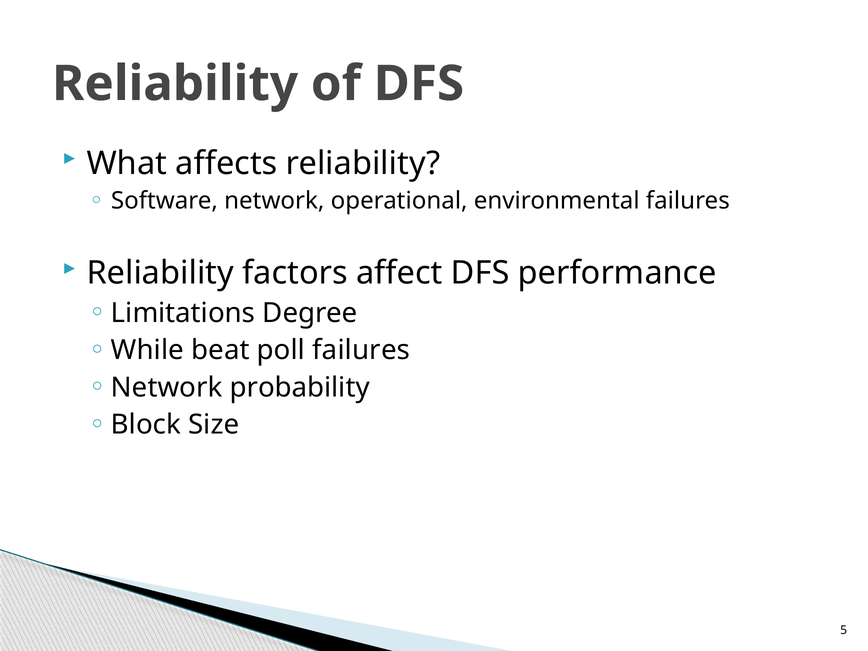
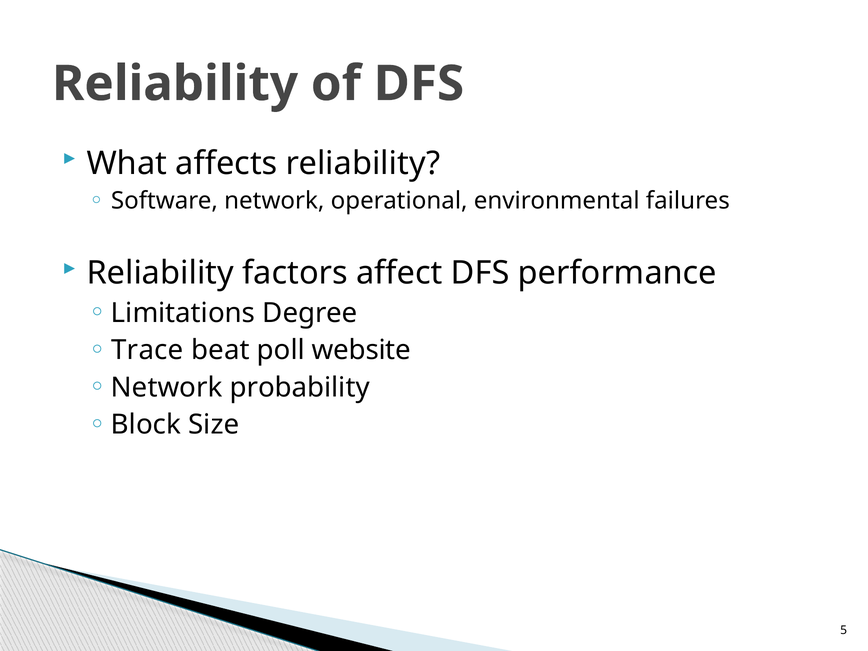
While: While -> Trace (147, 350)
poll failures: failures -> website (361, 350)
